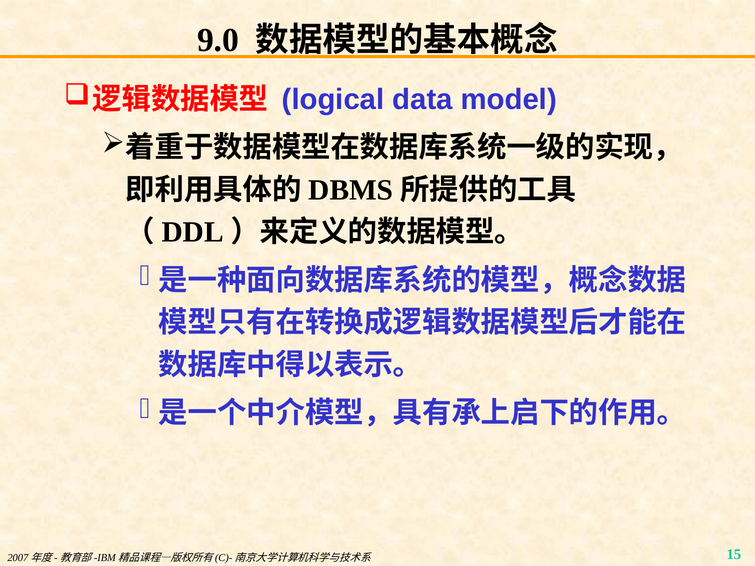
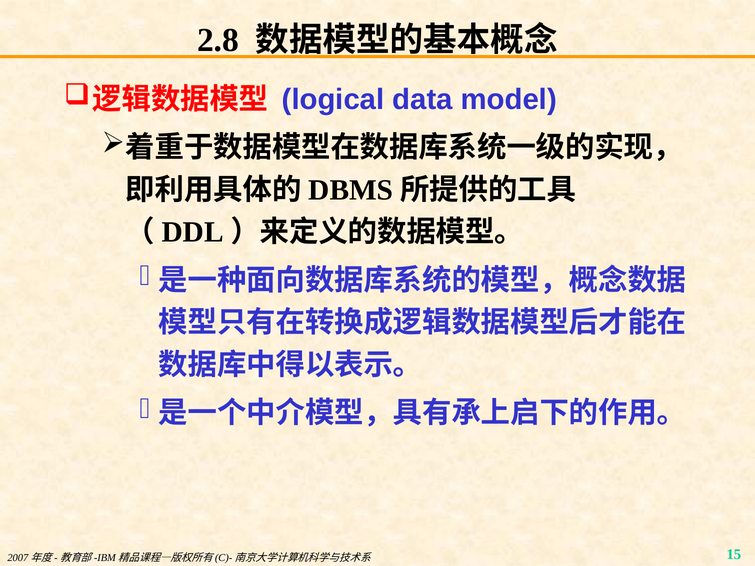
9.0: 9.0 -> 2.8 (218, 40)
